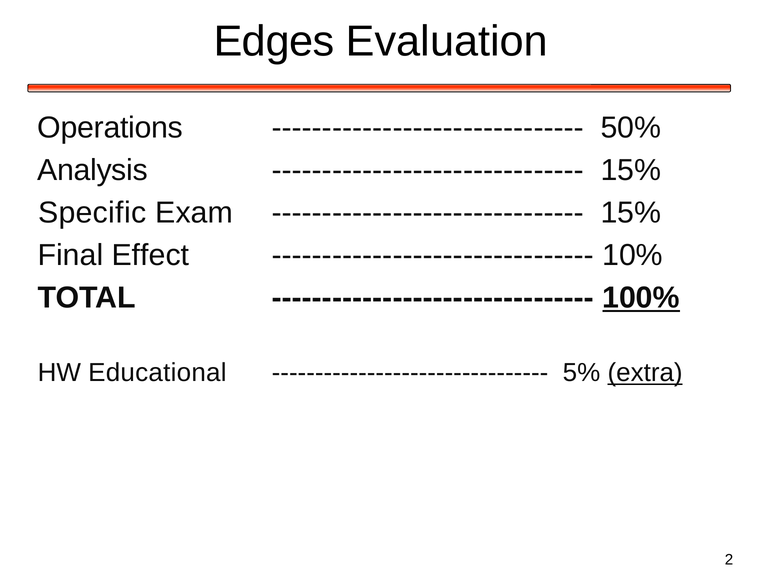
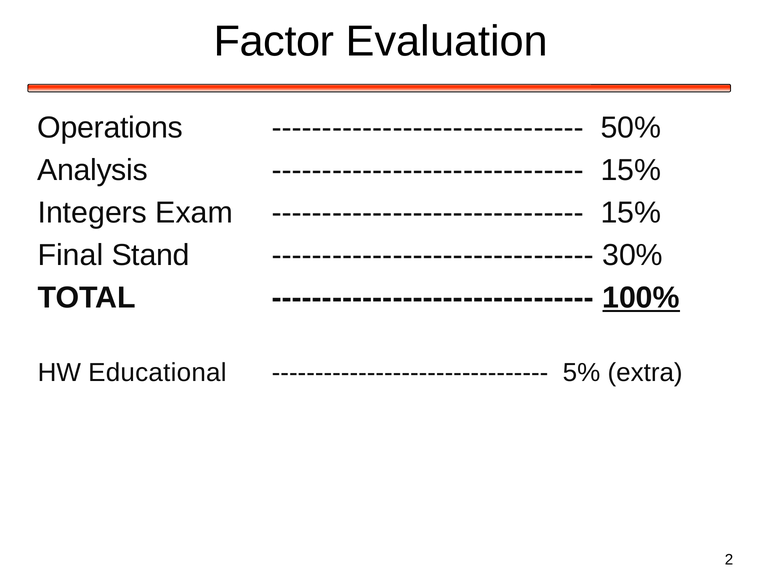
Edges: Edges -> Factor (274, 42)
Specific: Specific -> Integers (92, 213)
Effect: Effect -> Stand (151, 255)
10%: 10% -> 30% (633, 255)
extra underline: present -> none (645, 373)
